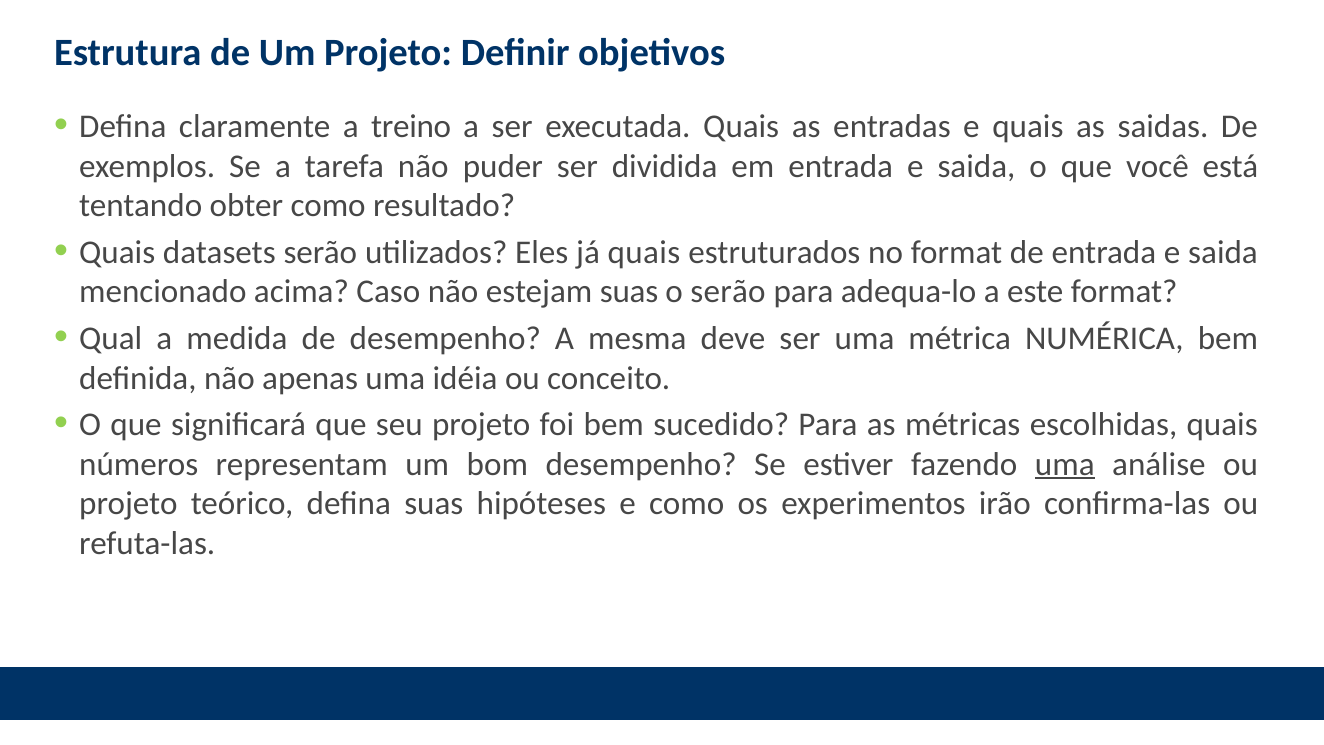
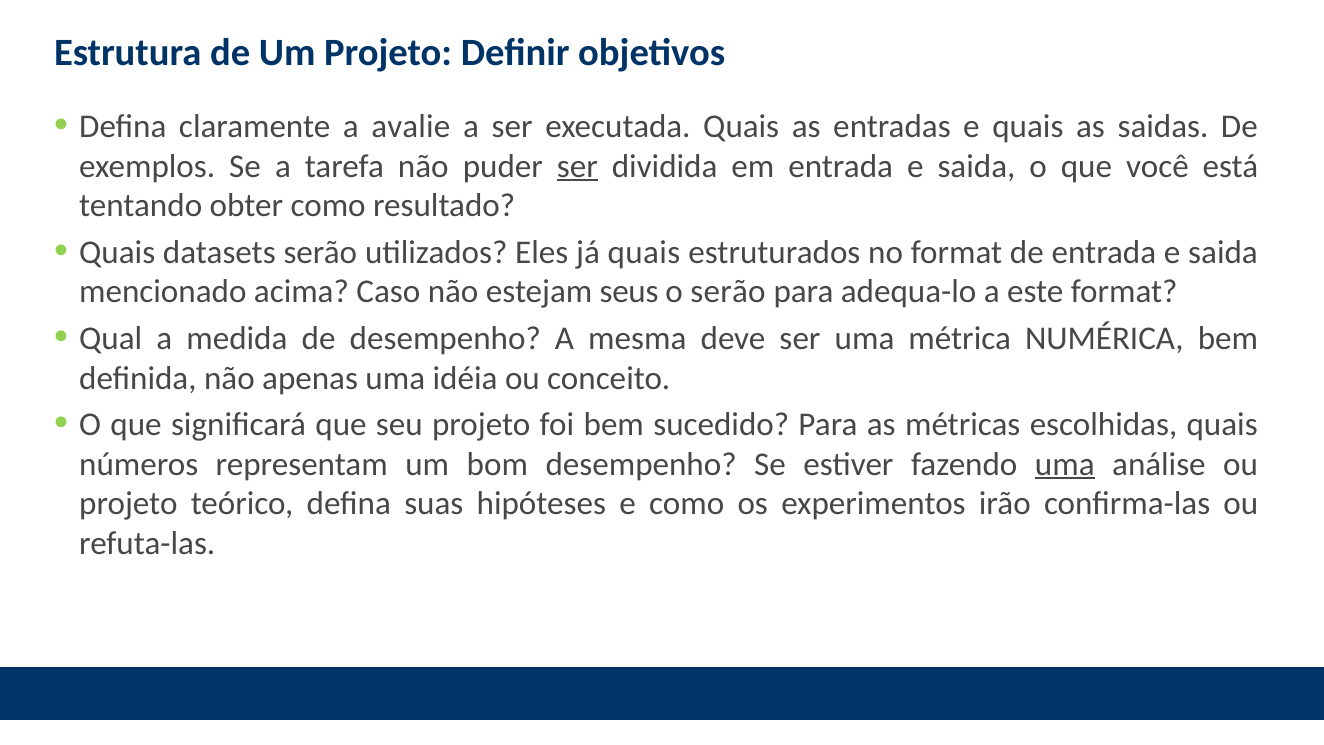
treino: treino -> avalie (411, 126)
ser underline: none -> present (577, 166)
estejam suas: suas -> seus (629, 292)
